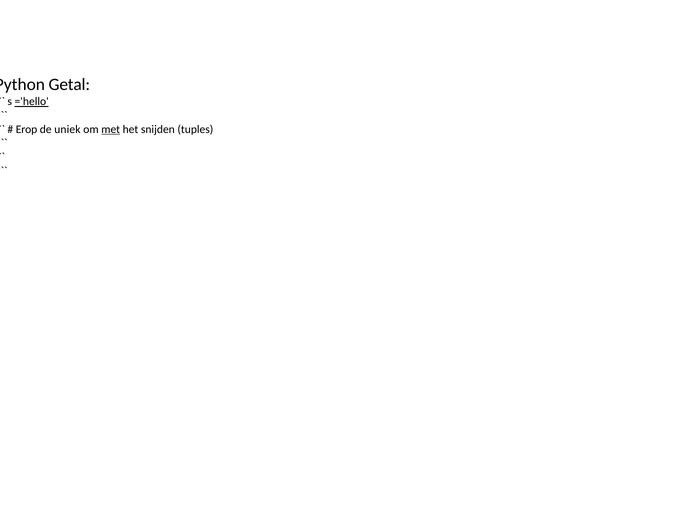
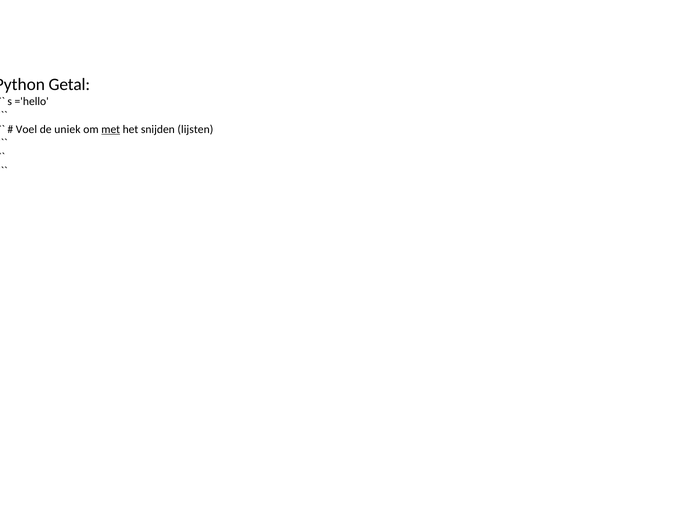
='hello underline: present -> none (32, 101)
Erop: Erop -> Voel (26, 129)
tuples: tuples -> lijsten (195, 129)
